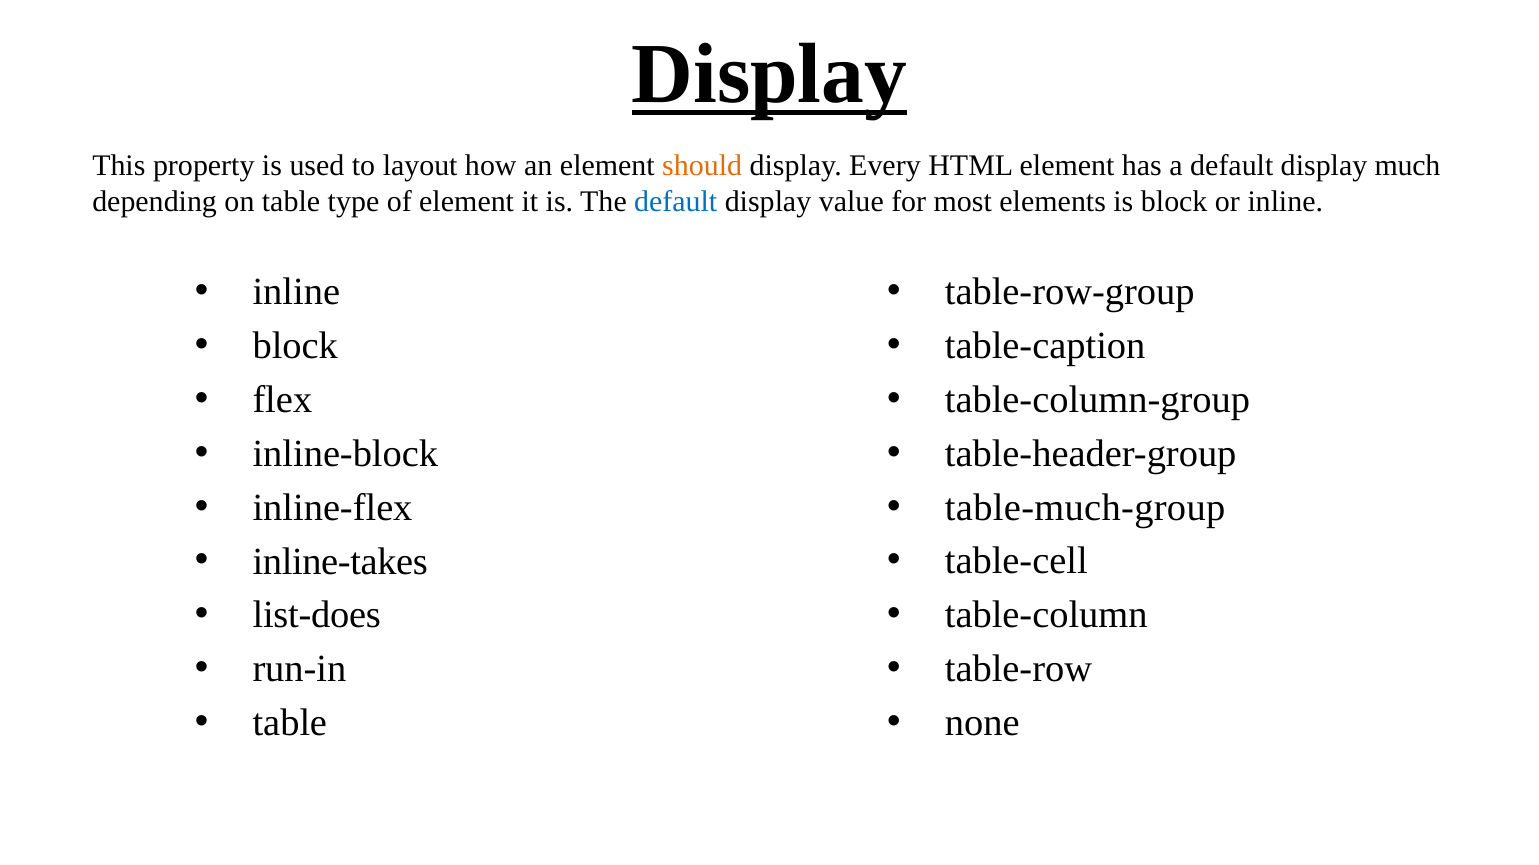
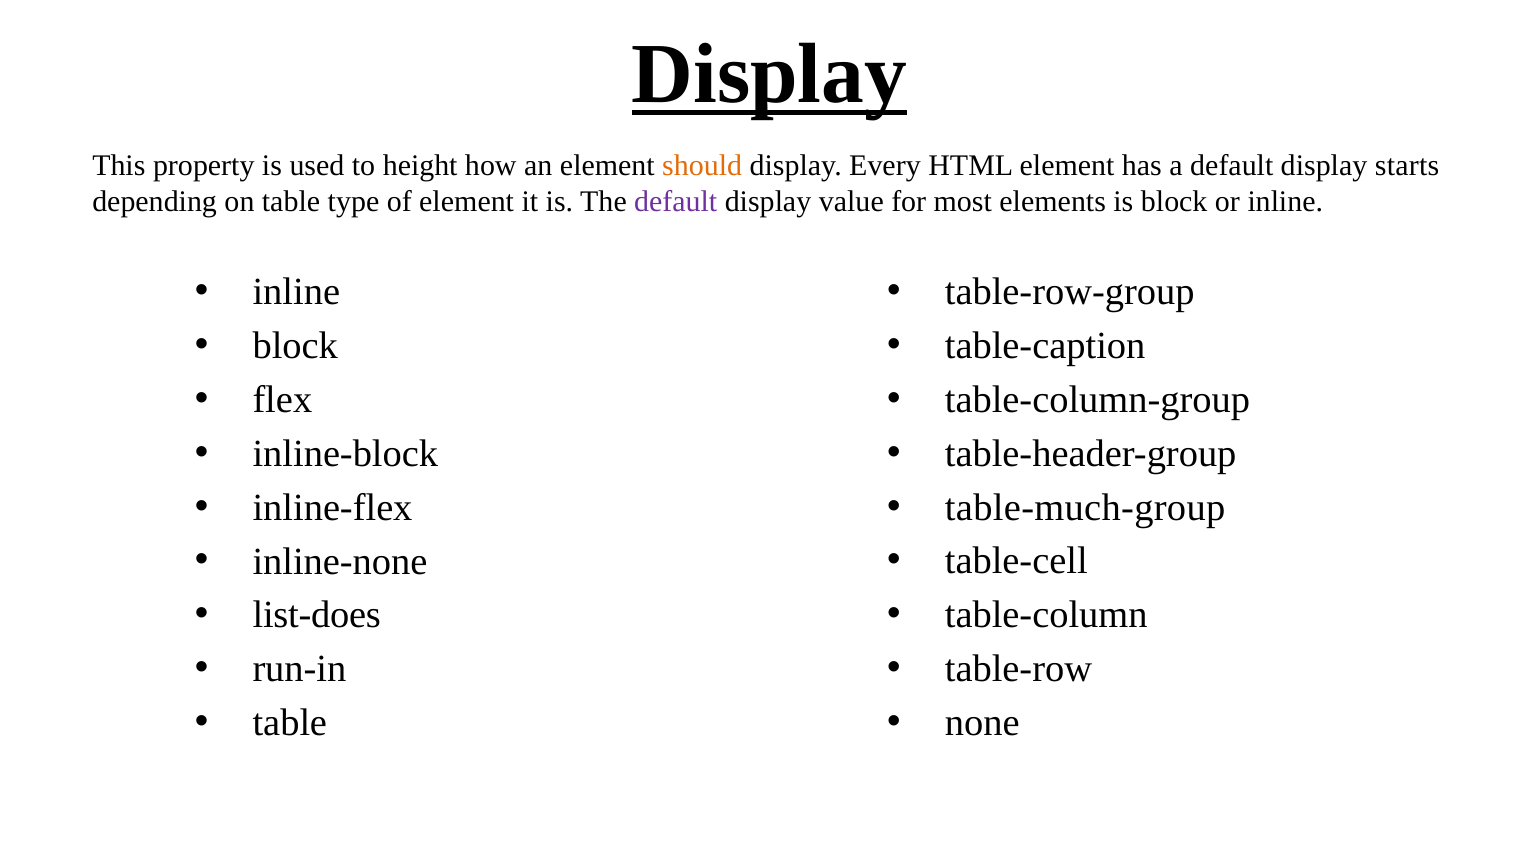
layout: layout -> height (420, 166)
much: much -> starts (1407, 166)
default colour: blue -> purple (676, 202)
inline-takes: inline-takes -> inline-none (340, 562)
